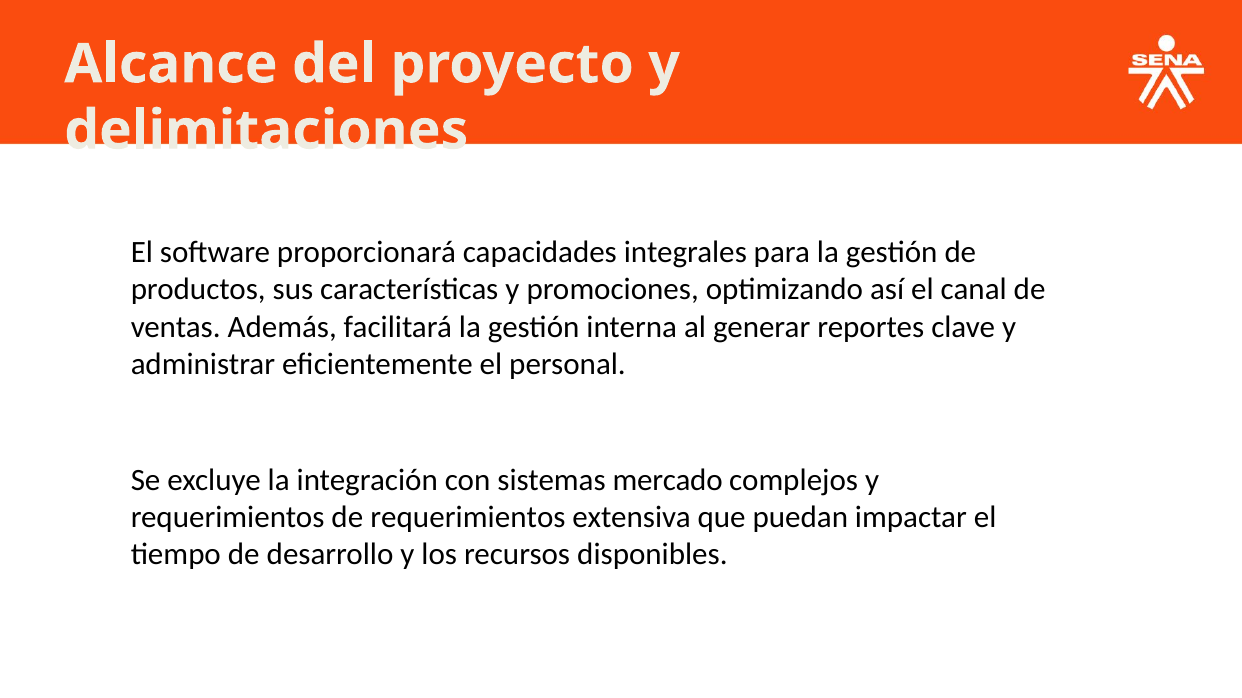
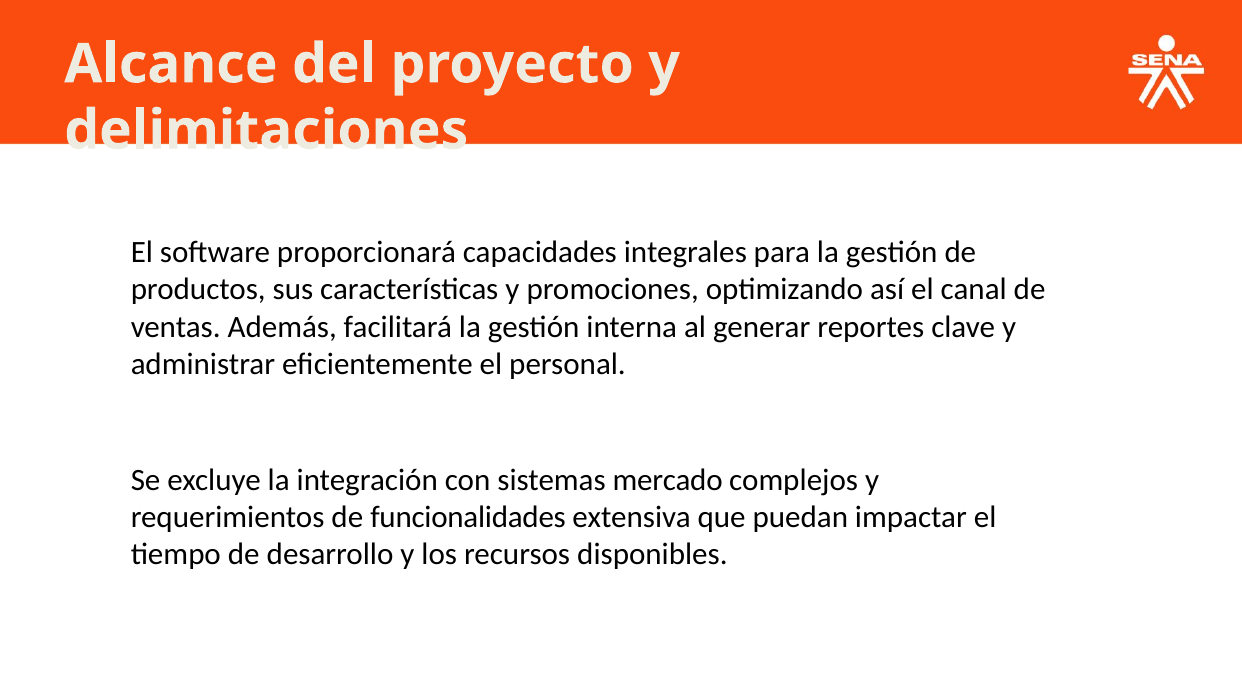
de requerimientos: requerimientos -> funcionalidades (468, 518)
